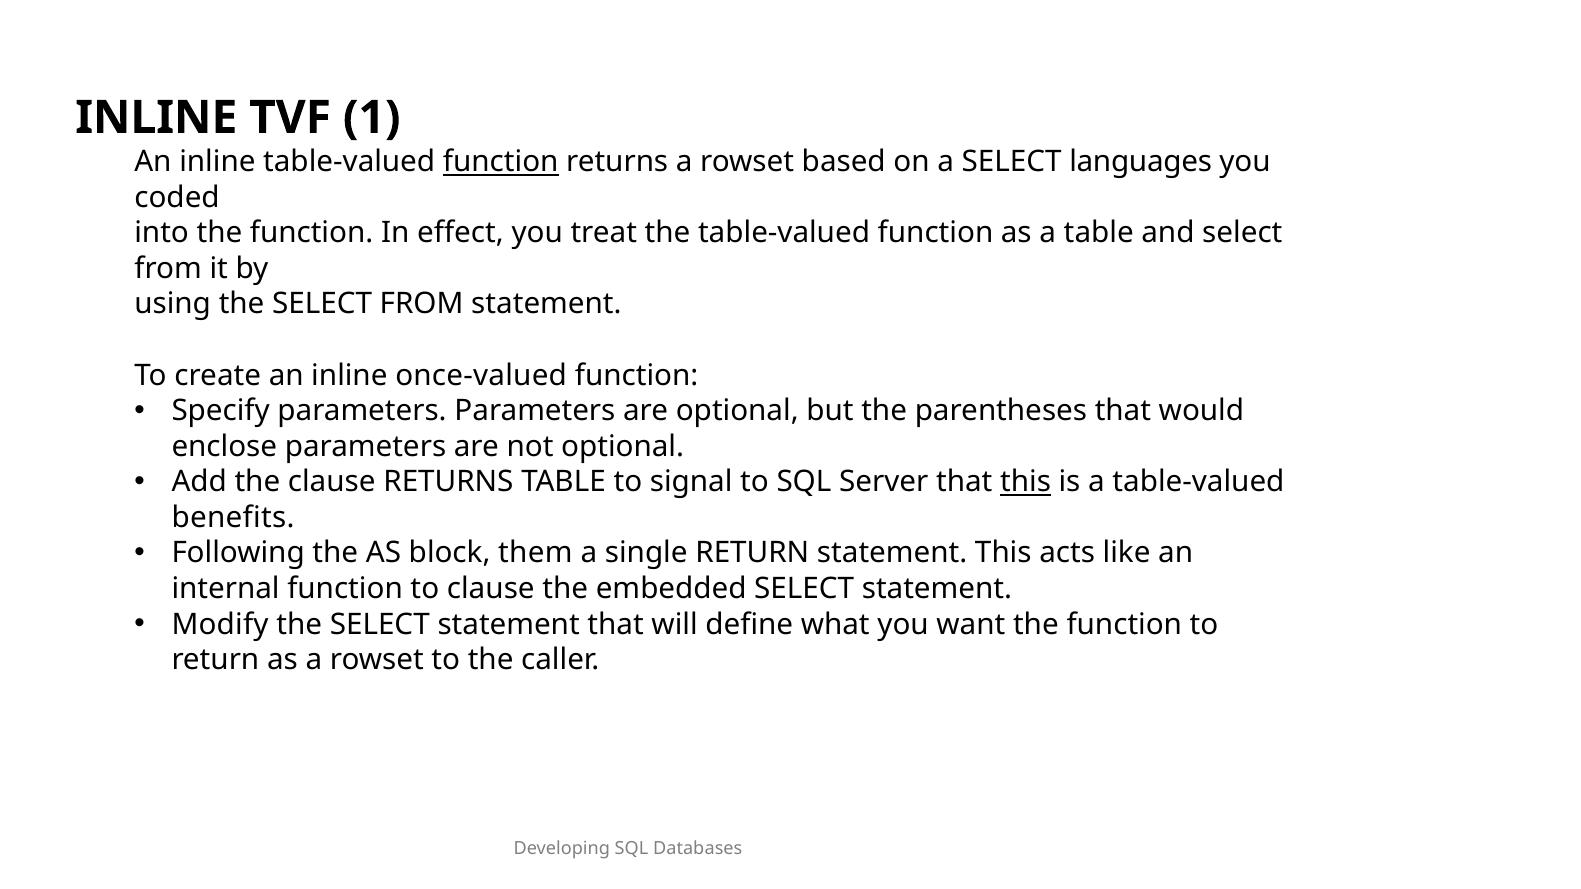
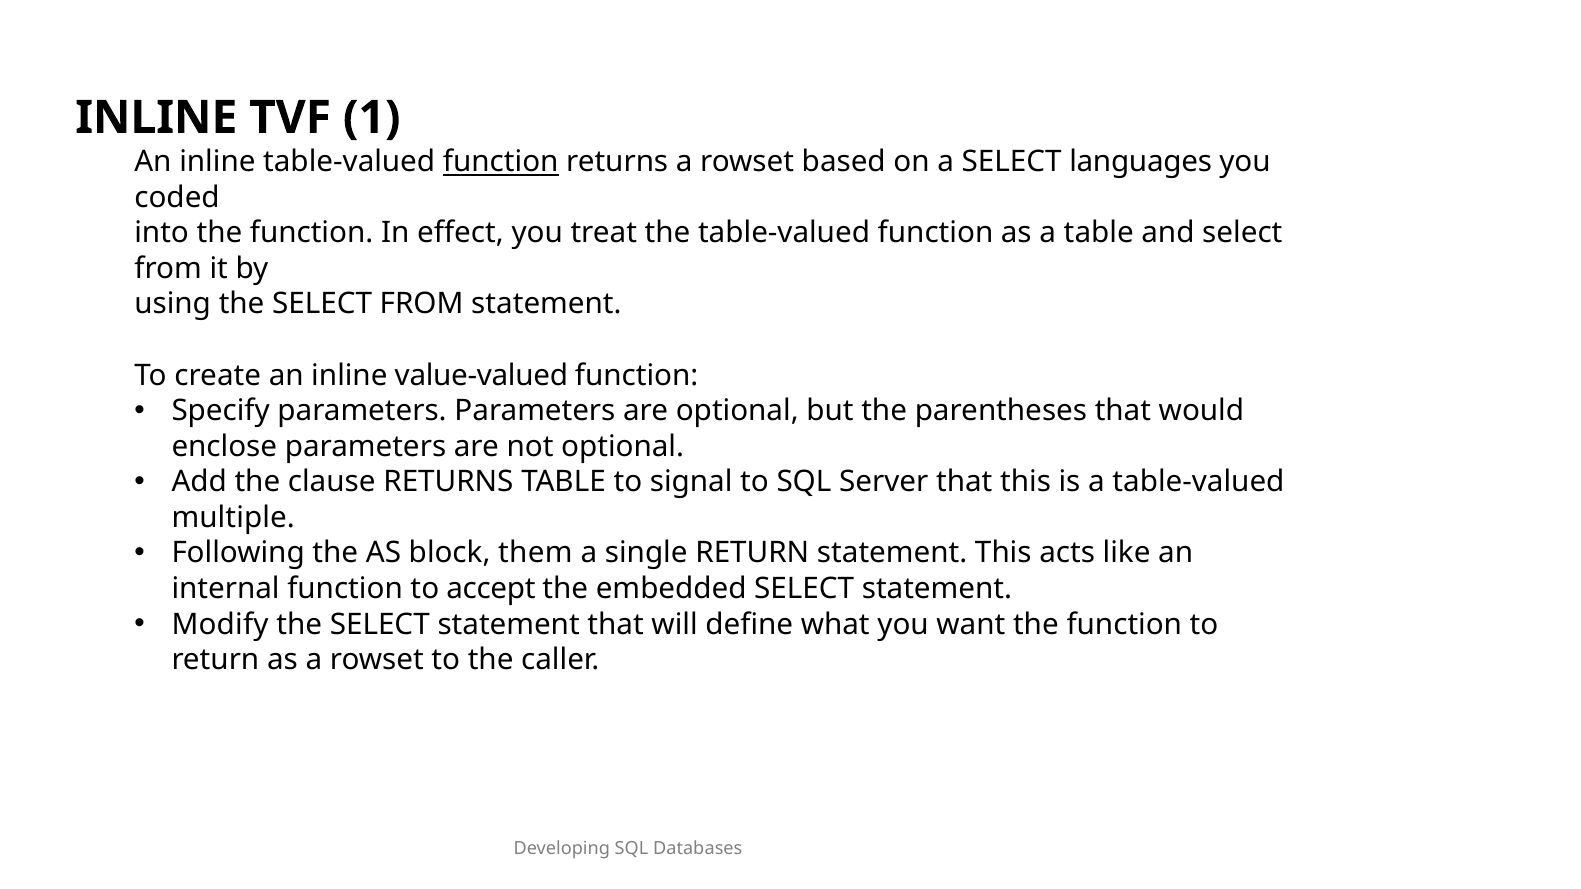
once-valued: once-valued -> value-valued (481, 375)
this underline: present -> none (1026, 482)
benefits: benefits -> multiple (233, 518)
to clause: clause -> accept (491, 589)
